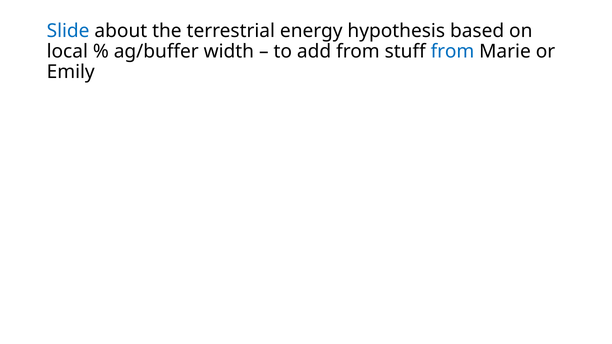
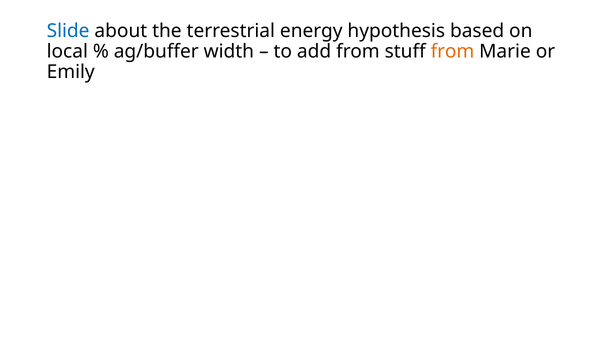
from colour: blue -> orange (452, 51)
